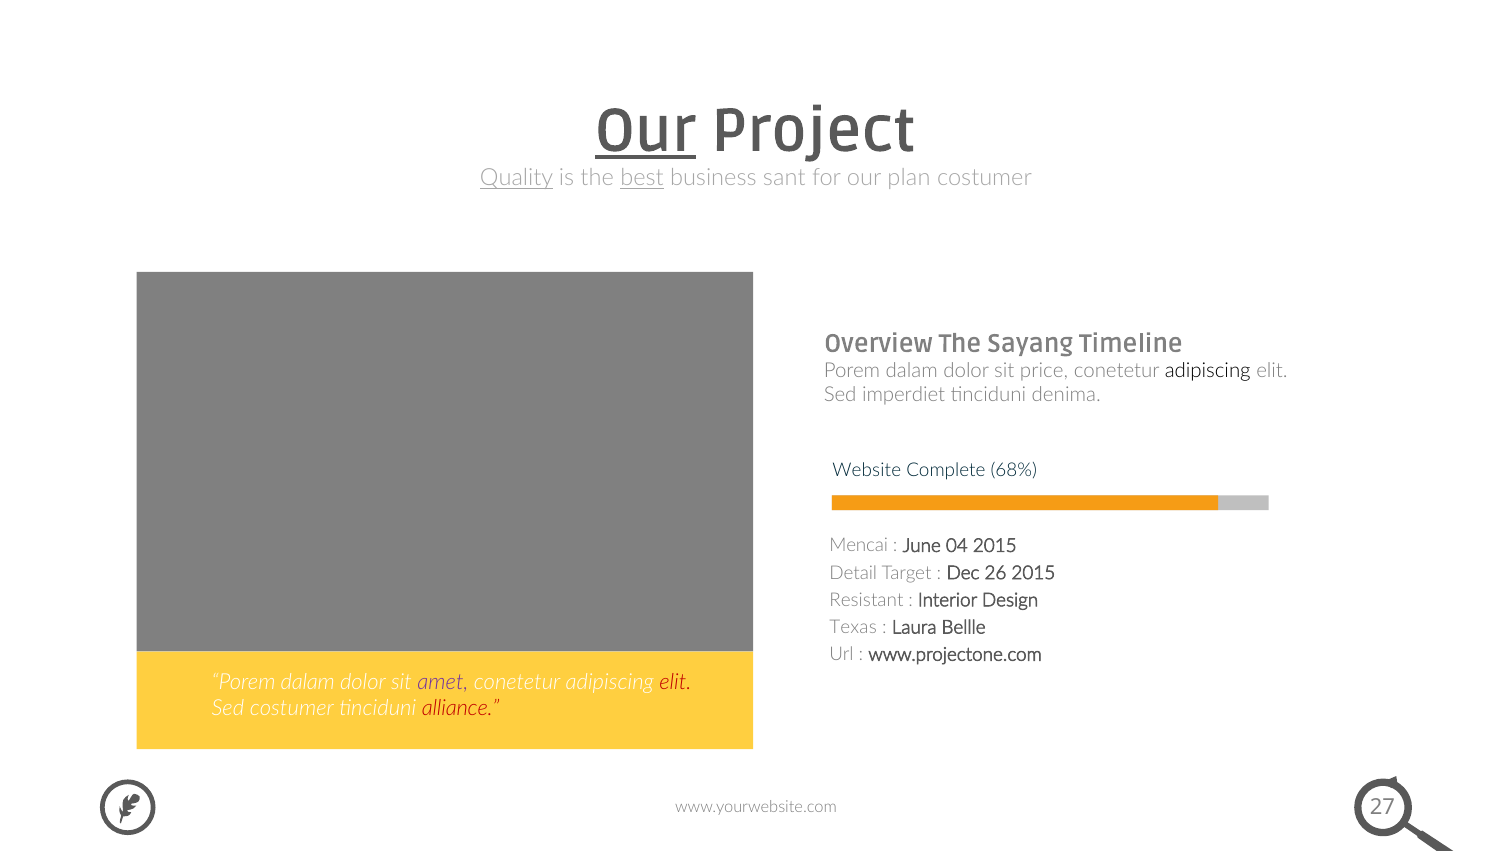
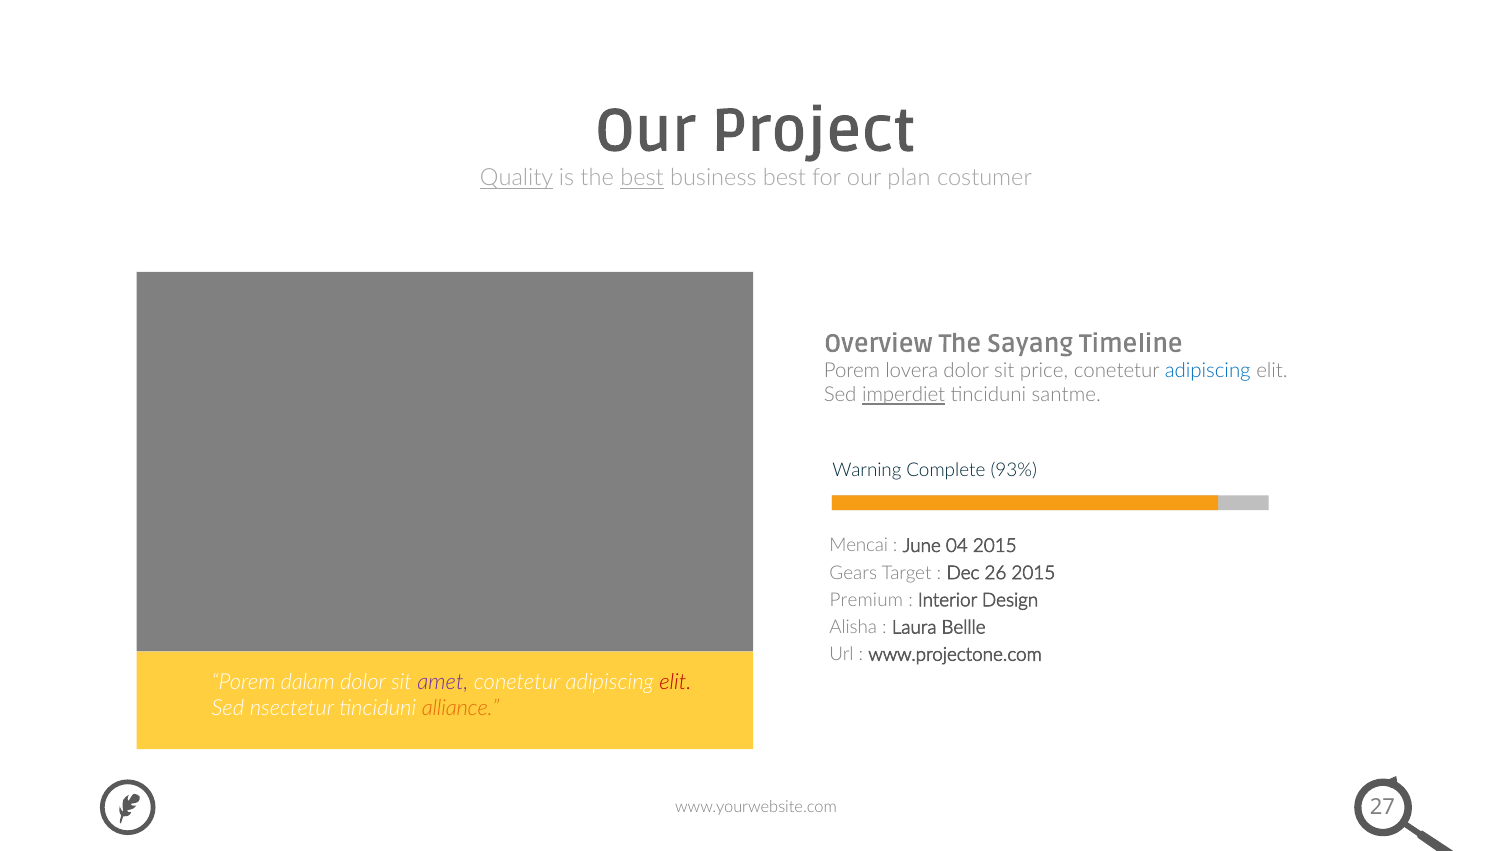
Our underline: present -> none (646, 131)
business sant: sant -> best (784, 178)
dalam: dalam -> lovera (912, 370)
adipiscing colour: black -> blue (1208, 370)
imperdiet underline: none -> present (904, 395)
denima: denima -> santme (1066, 395)
Website: Website -> Warning (867, 470)
68%: 68% -> 93% (1014, 470)
Detail: Detail -> Gears (853, 573)
Resistant: Resistant -> Premium (866, 600)
Texas: Texas -> Alisha (853, 627)
Sed costumer: costumer -> nsectetur (292, 708)
alliance colour: red -> orange (461, 708)
